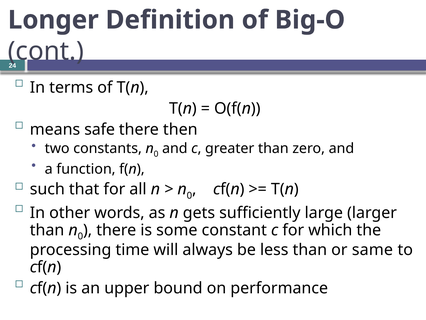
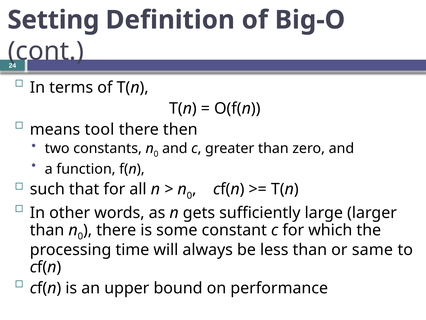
Longer: Longer -> Setting (53, 20)
safe: safe -> tool (99, 129)
